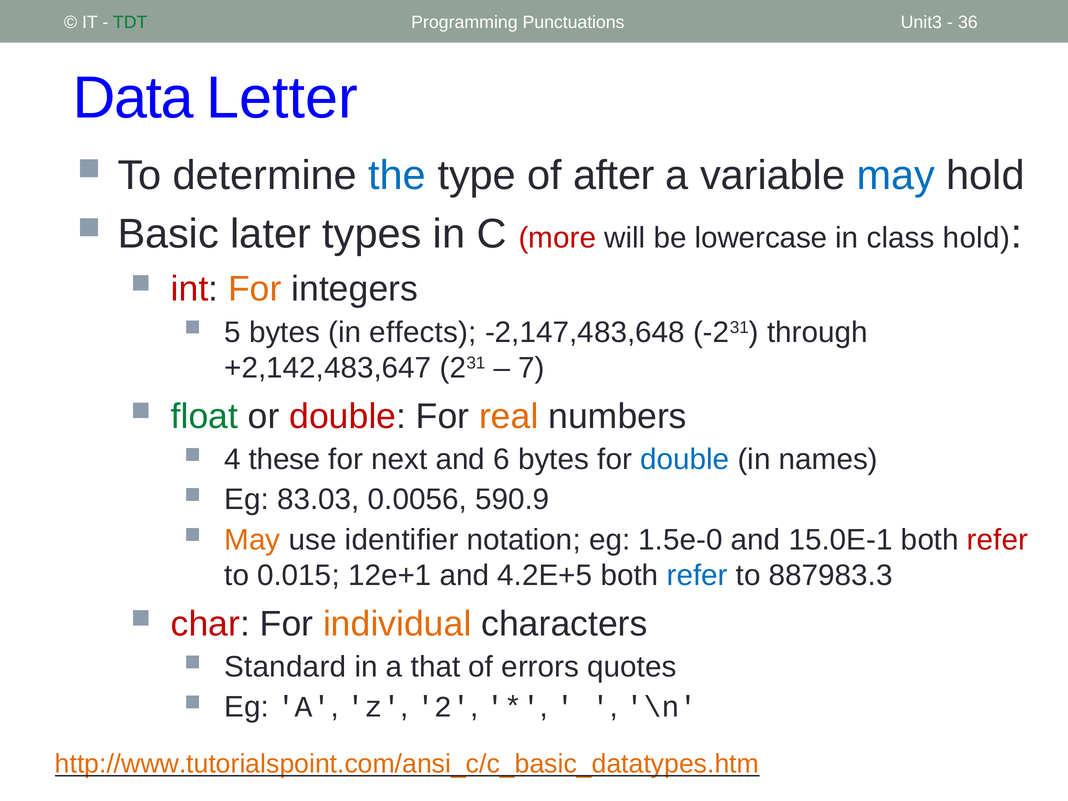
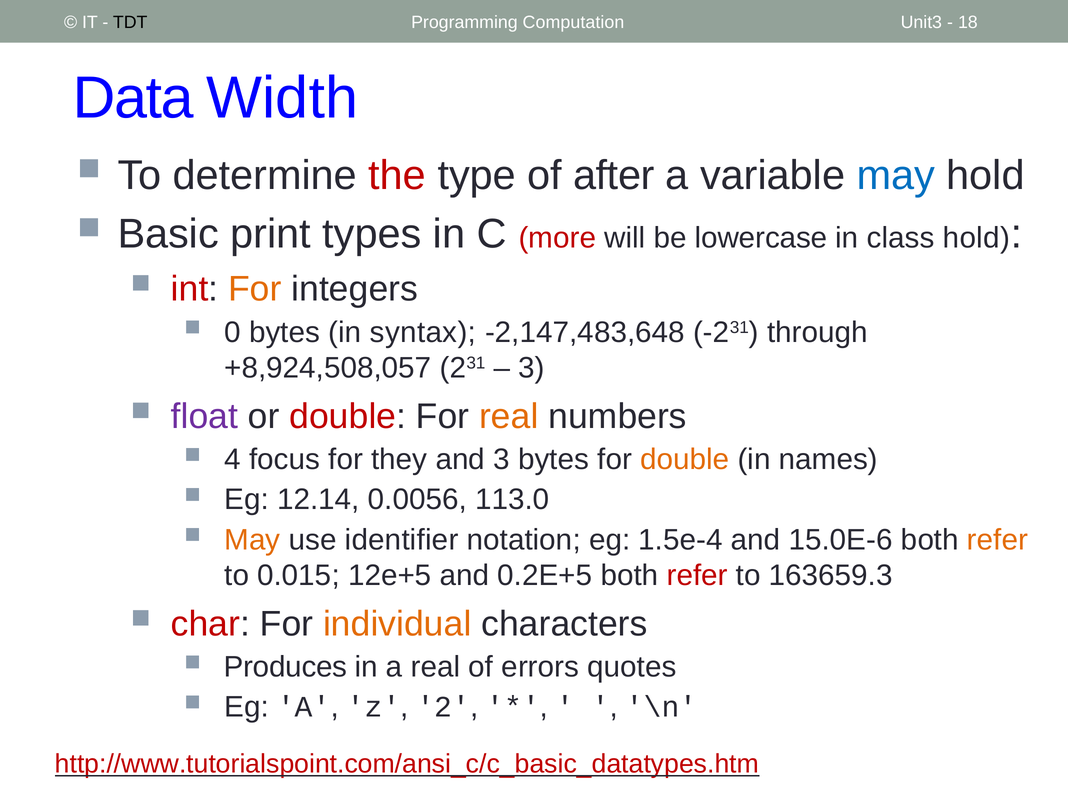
TDT colour: green -> black (130, 23)
Punctuations: Punctuations -> Computation (573, 23)
36: 36 -> 18 (968, 23)
Letter: Letter -> Width (282, 98)
the colour: blue -> red (397, 175)
later: later -> print (271, 234)
5: 5 -> 0 (233, 332)
effects: effects -> syntax (423, 332)
+2,142,483,647: +2,142,483,647 -> +8,924,508,057 (328, 368)
7: 7 -> 3 (532, 368)
float colour: green -> purple (204, 416)
these: these -> focus (284, 460)
next: next -> they (399, 460)
and 6: 6 -> 3 (502, 460)
double colour: blue -> orange (685, 460)
83.03: 83.03 -> 12.14 (318, 500)
590.9: 590.9 -> 113.0 (512, 500)
1.5e-0: 1.5e-0 -> 1.5e-4 (681, 540)
15.0E-1: 15.0E-1 -> 15.0E-6 (841, 540)
refer colour: red -> orange (997, 540)
12e+1: 12e+1 -> 12e+5 (390, 575)
4.2E+5: 4.2E+5 -> 0.2E+5 (545, 575)
refer colour: blue -> red (697, 575)
887983.3: 887983.3 -> 163659.3 (831, 575)
Standard: Standard -> Produces (286, 667)
a that: that -> real (436, 667)
http://www.tutorialspoint.com/ansi_c/c_basic_datatypes.htm colour: orange -> red (407, 764)
